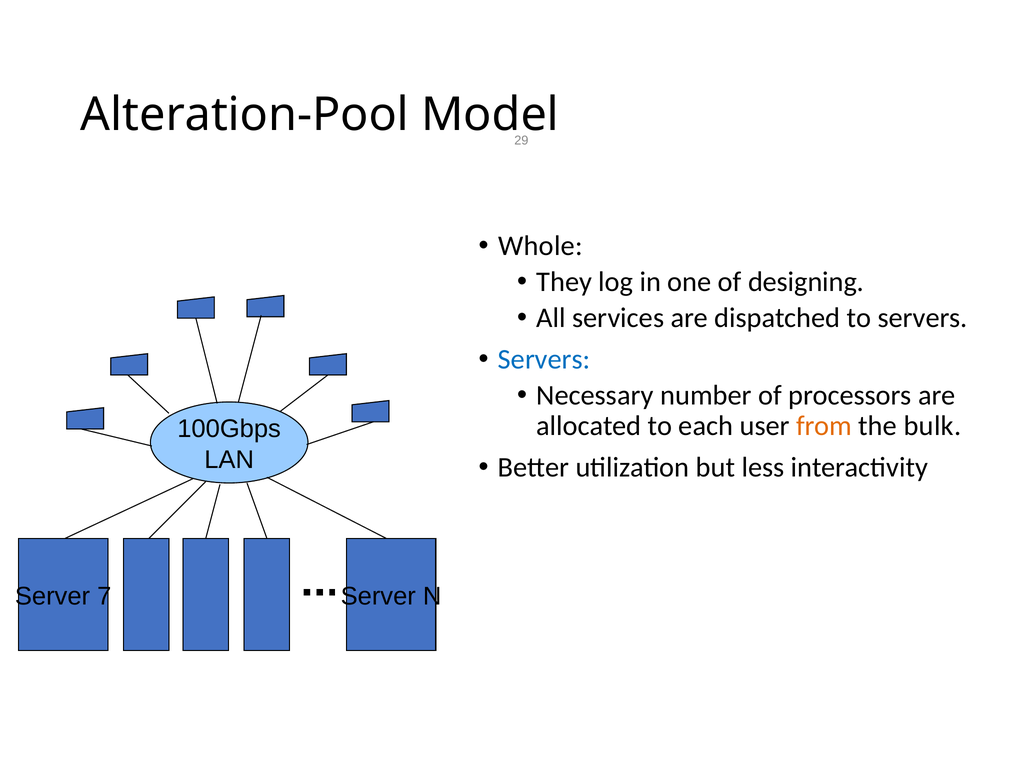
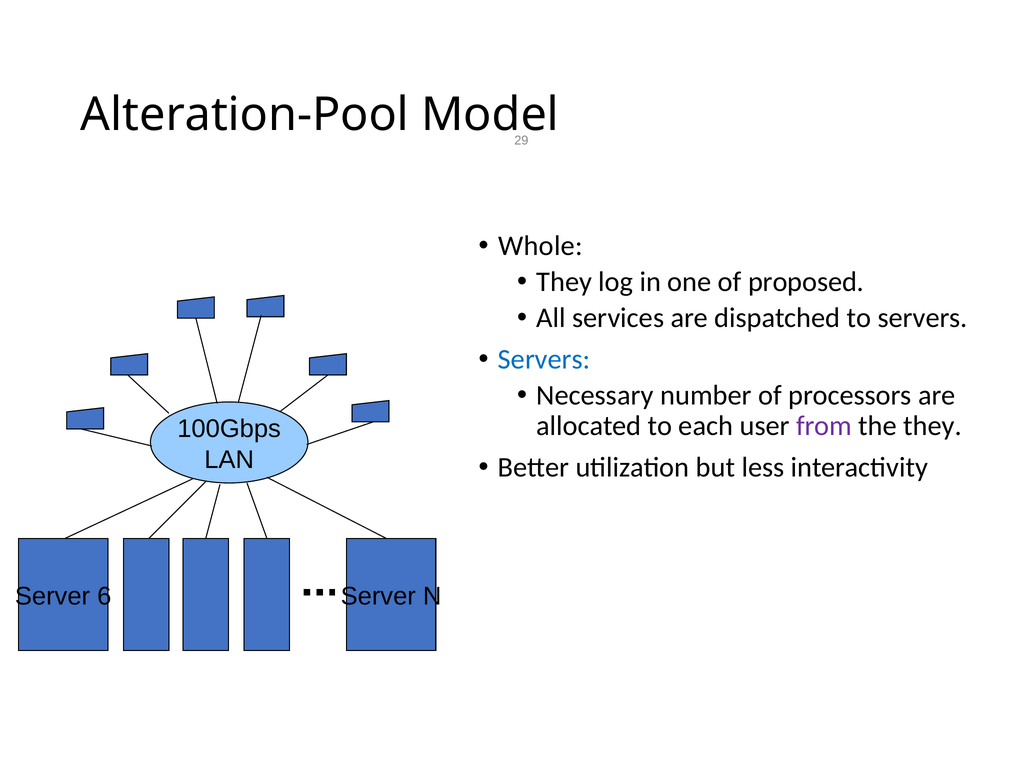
designing: designing -> proposed (806, 282)
from colour: orange -> purple (824, 426)
the bulk: bulk -> they (933, 426)
7: 7 -> 6 (104, 596)
